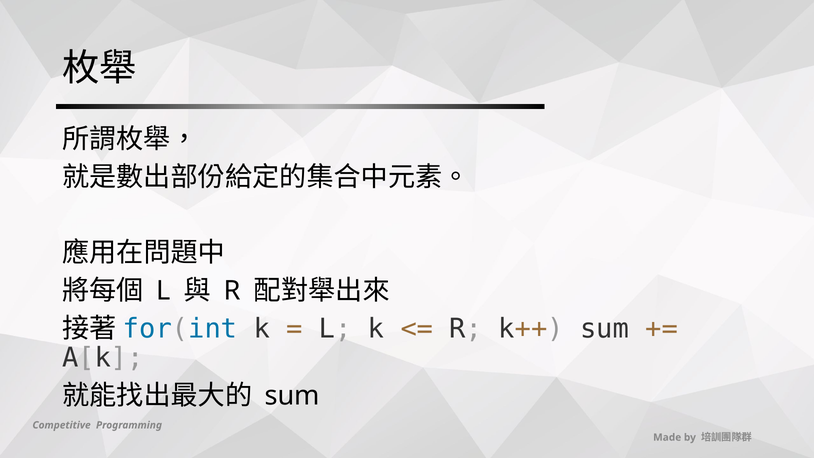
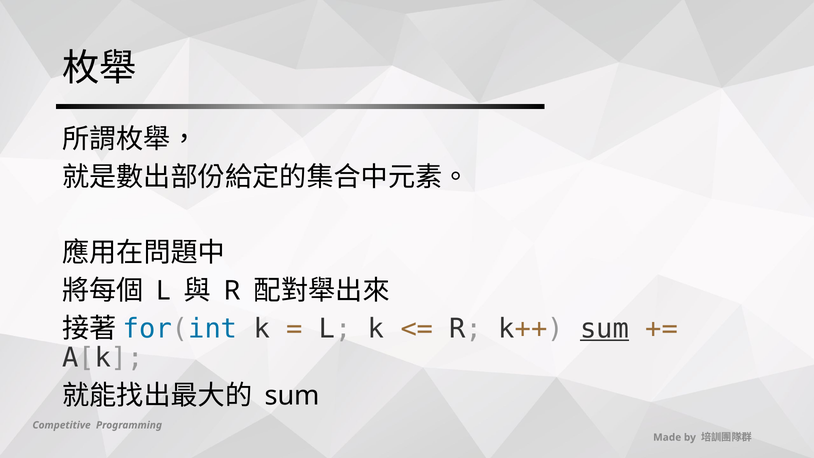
sum underline: none -> present (605, 328)
